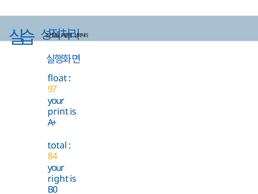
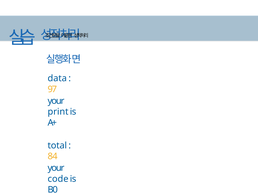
float: float -> data (57, 78)
right: right -> code (58, 178)
